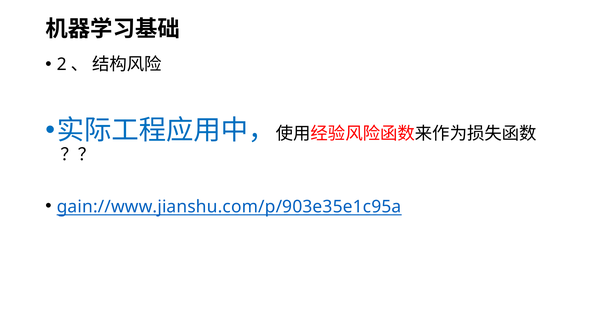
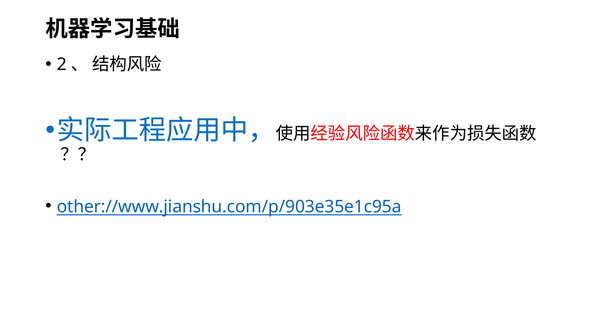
gain://www.jianshu.com/p/903e35e1c95a: gain://www.jianshu.com/p/903e35e1c95a -> other://www.jianshu.com/p/903e35e1c95a (229, 207)
